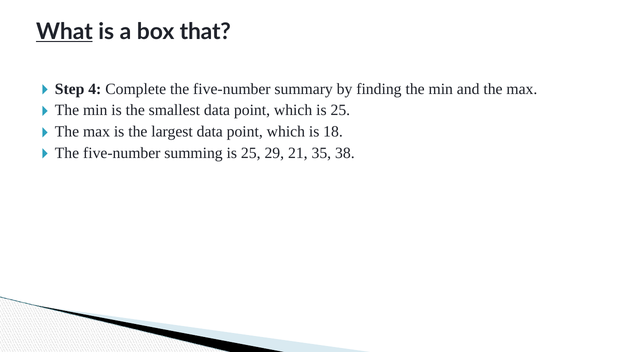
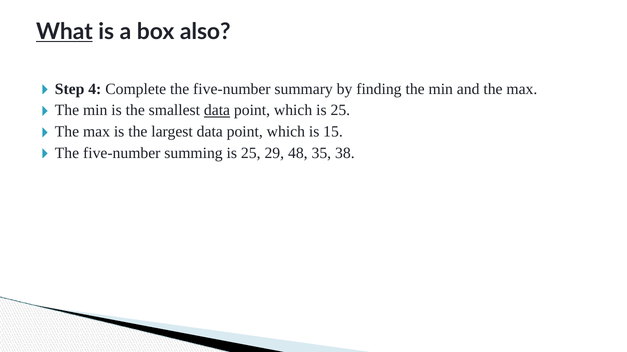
that: that -> also (205, 32)
data underline: none -> present (217, 110)
18: 18 -> 15 (333, 132)
21: 21 -> 48 (298, 153)
